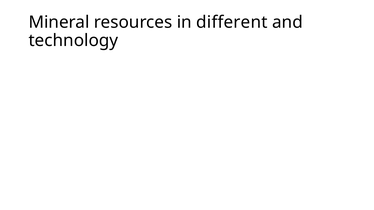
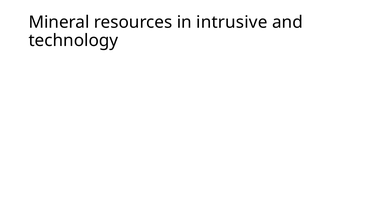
different: different -> intrusive (232, 22)
